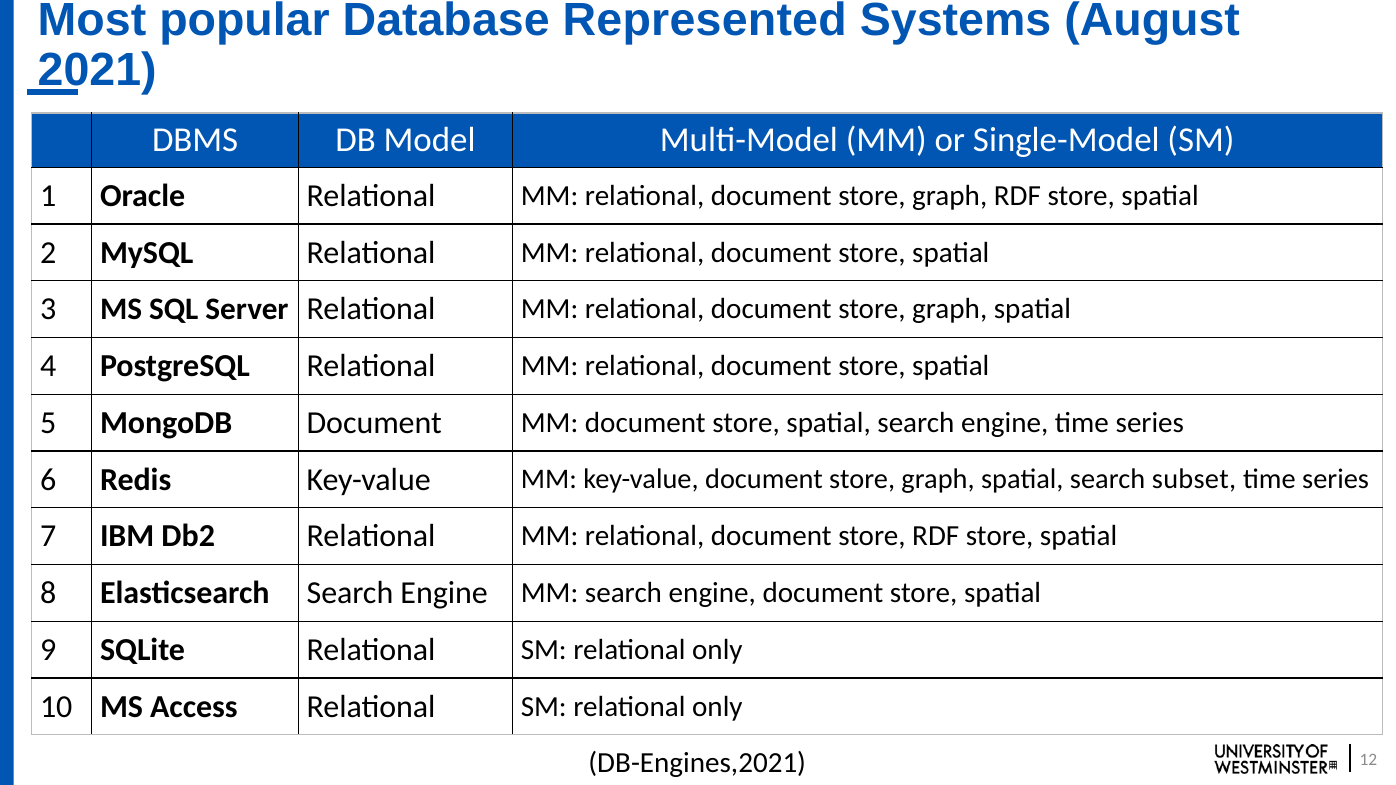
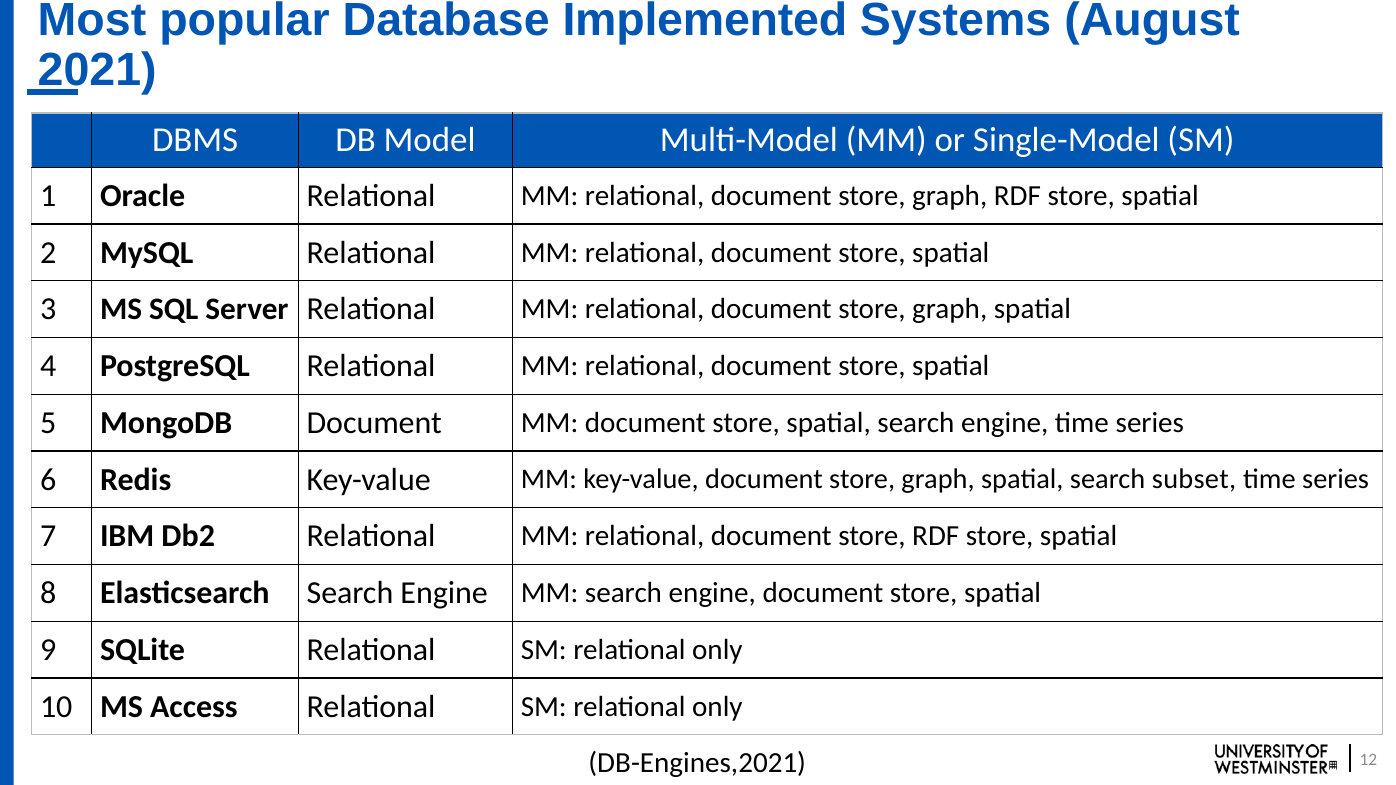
Represented: Represented -> Implemented (705, 20)
